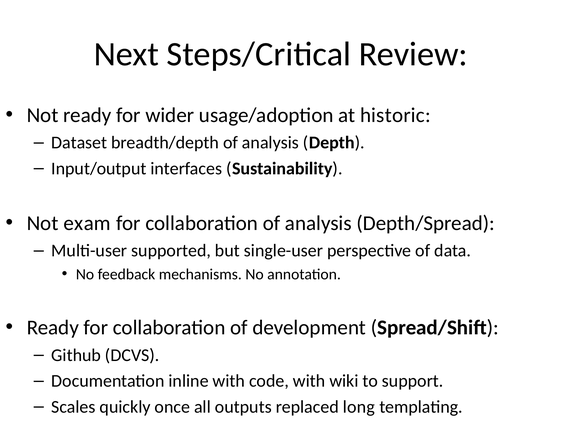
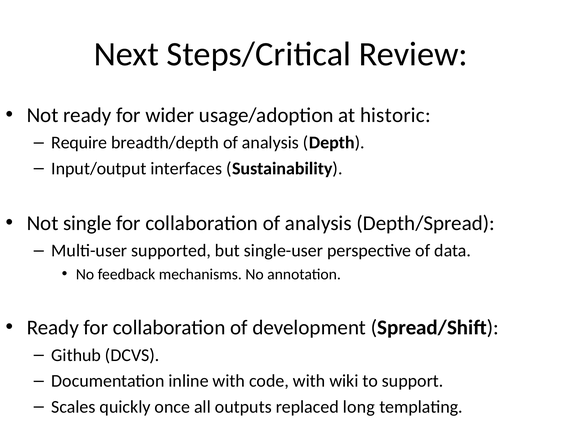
Dataset: Dataset -> Require (79, 143)
exam: exam -> single (87, 223)
